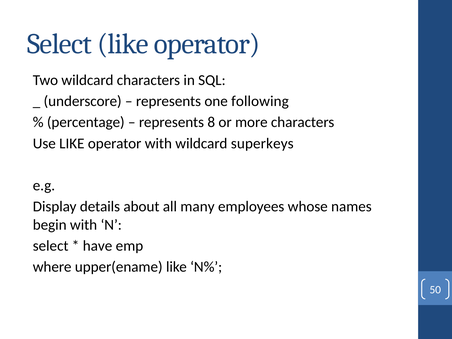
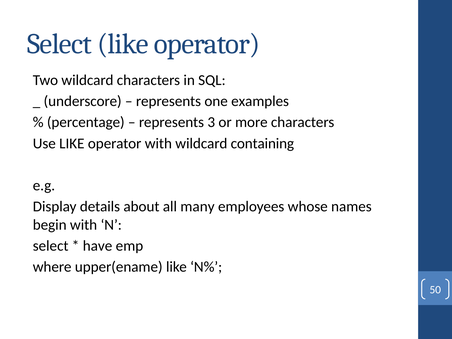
following: following -> examples (260, 101)
8: 8 -> 3 (211, 122)
superkeys: superkeys -> containing (262, 143)
